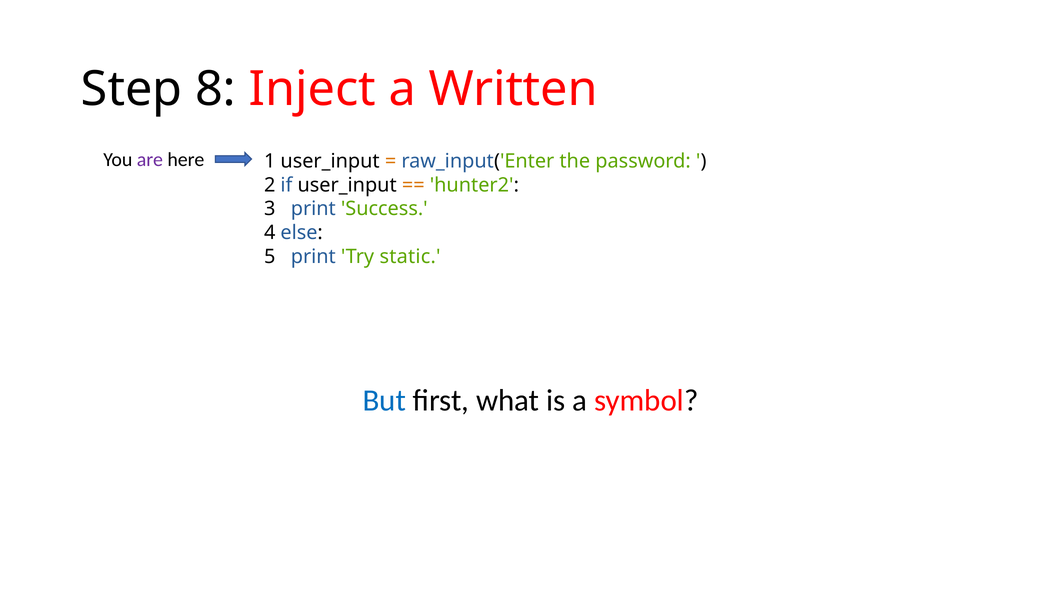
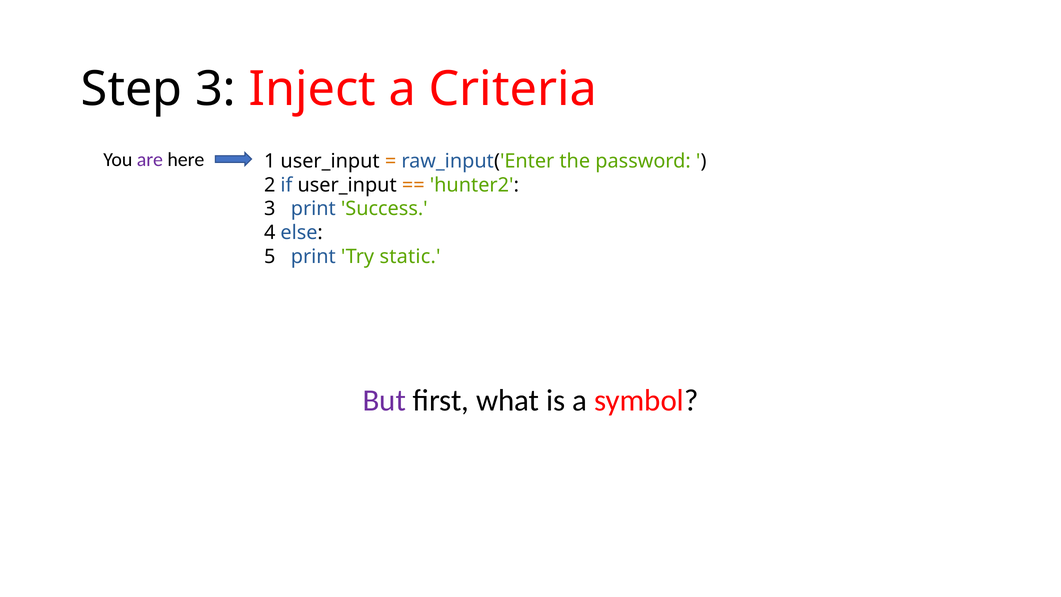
Step 8: 8 -> 3 (216, 89)
Written: Written -> Criteria (513, 89)
But colour: blue -> purple (384, 401)
